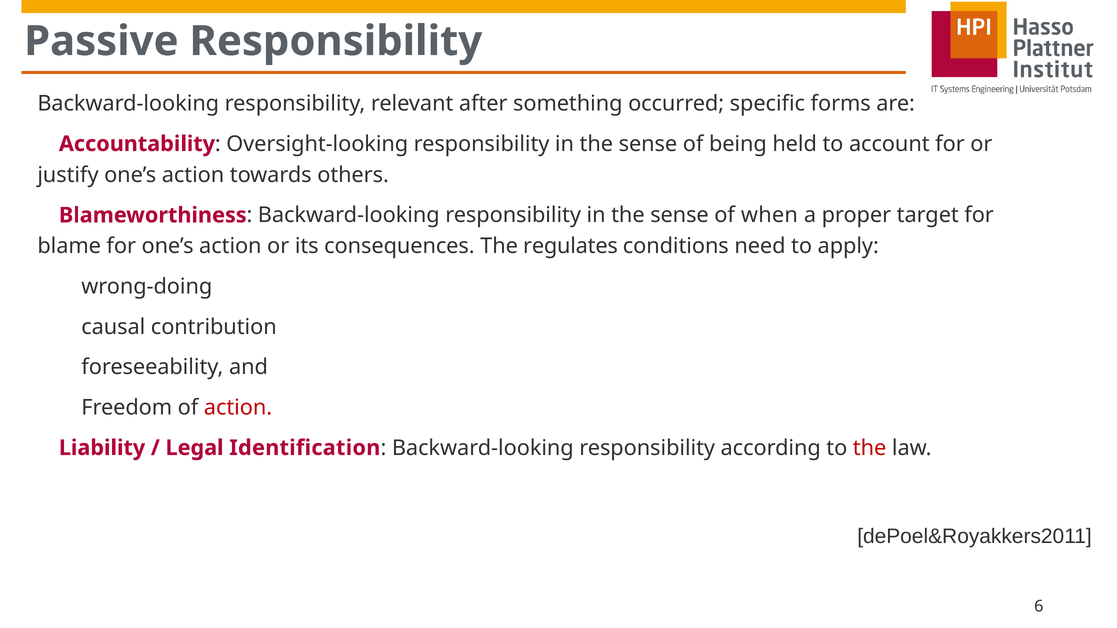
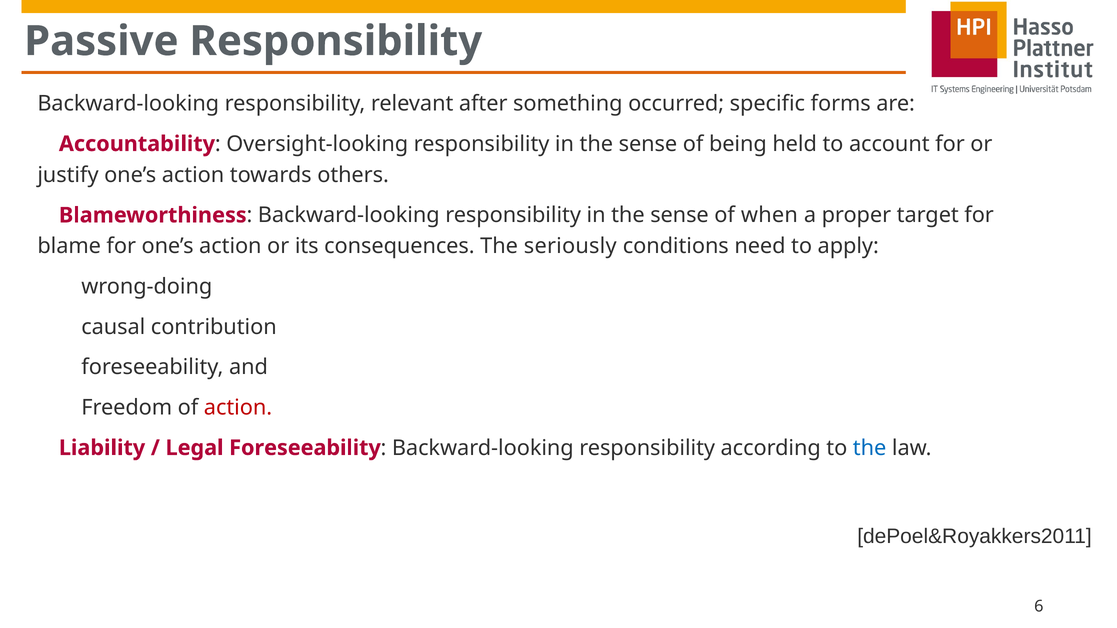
regulates: regulates -> seriously (570, 246)
Identification: Identification -> Foreseeability (305, 448)
the colour: red -> blue (870, 448)
